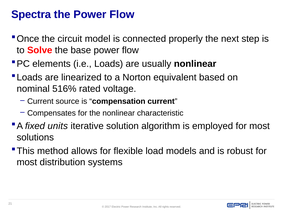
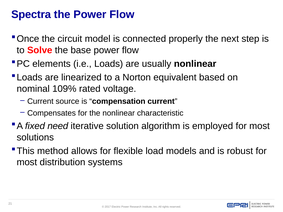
516%: 516% -> 109% (64, 89)
units: units -> need (58, 126)
